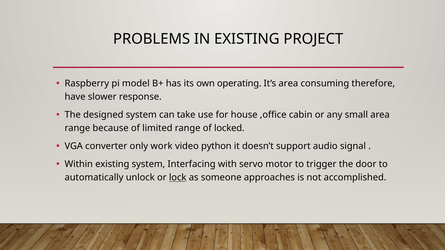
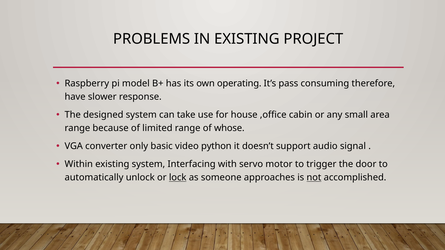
It’s area: area -> pass (288, 84)
locked: locked -> whose (229, 128)
work: work -> basic (162, 146)
not underline: none -> present (314, 178)
